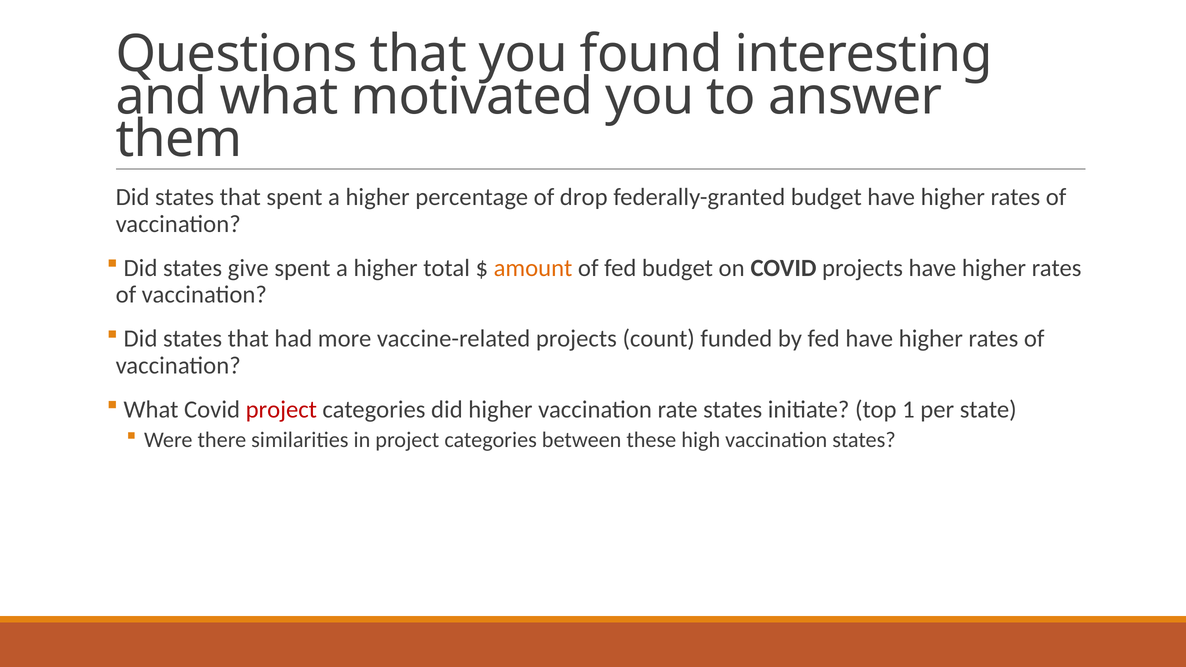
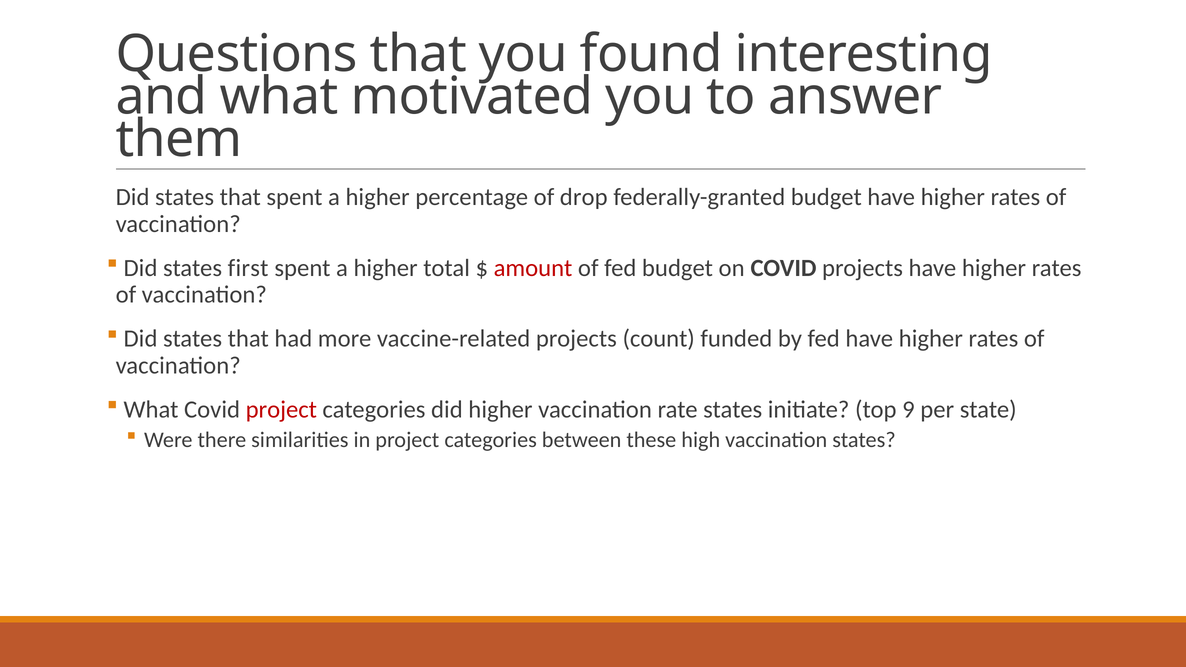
give: give -> first (248, 268)
amount colour: orange -> red (533, 268)
1: 1 -> 9 (908, 409)
